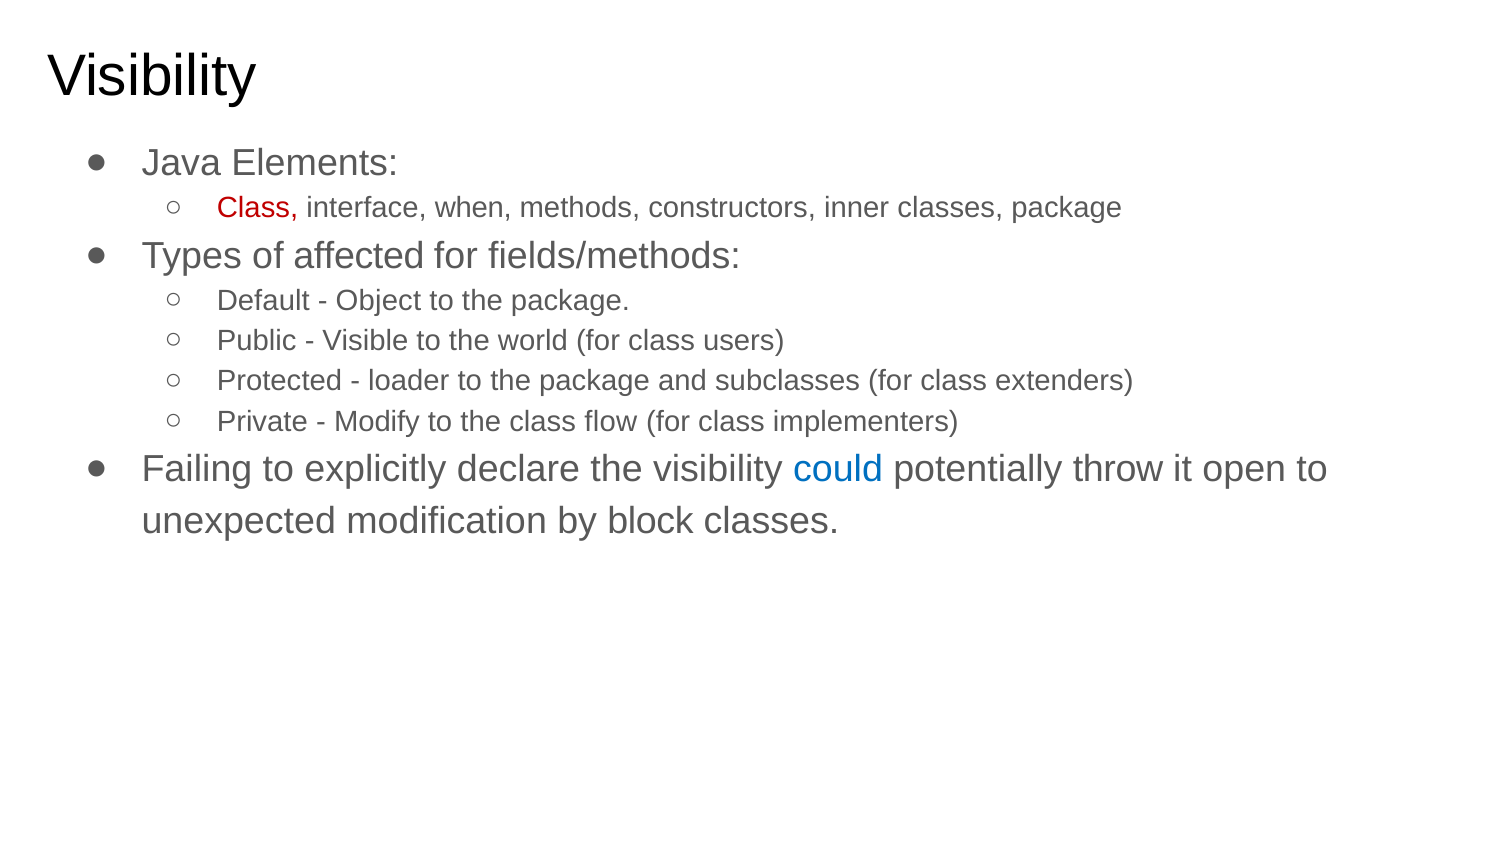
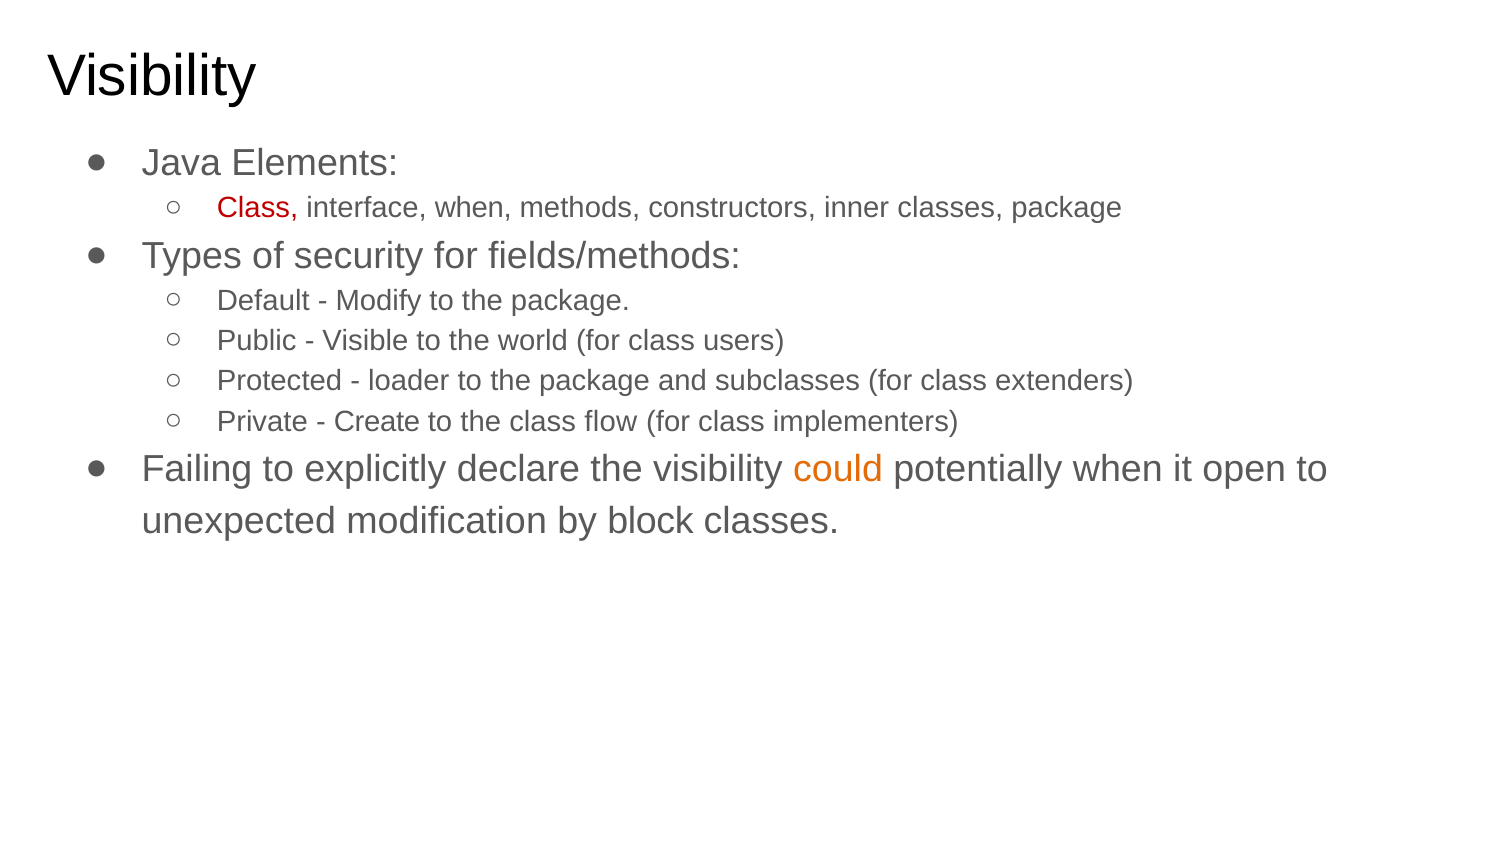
affected: affected -> security (359, 256)
Object: Object -> Modify (379, 301)
Modify: Modify -> Create (377, 422)
could colour: blue -> orange (838, 469)
potentially throw: throw -> when (1118, 469)
